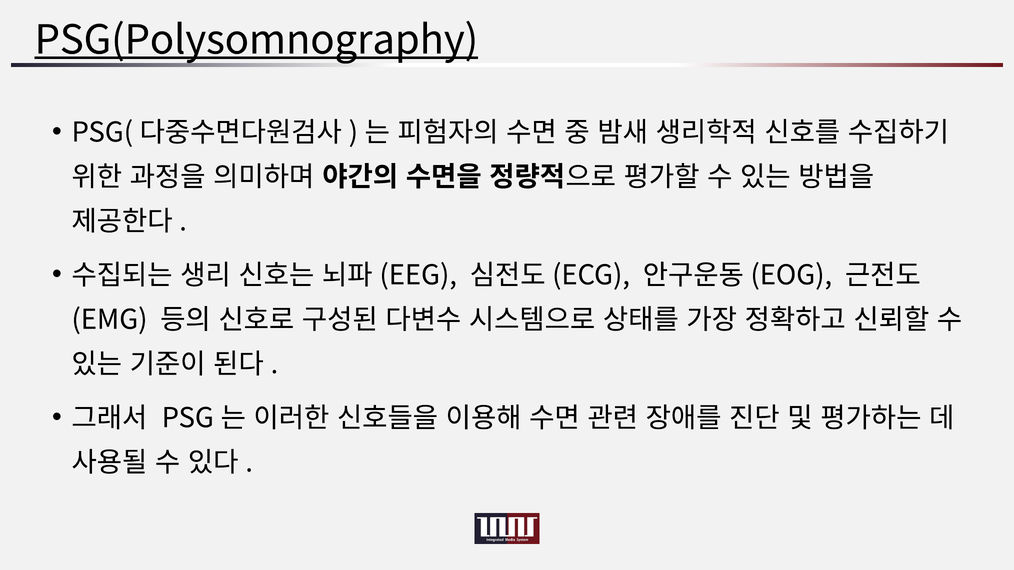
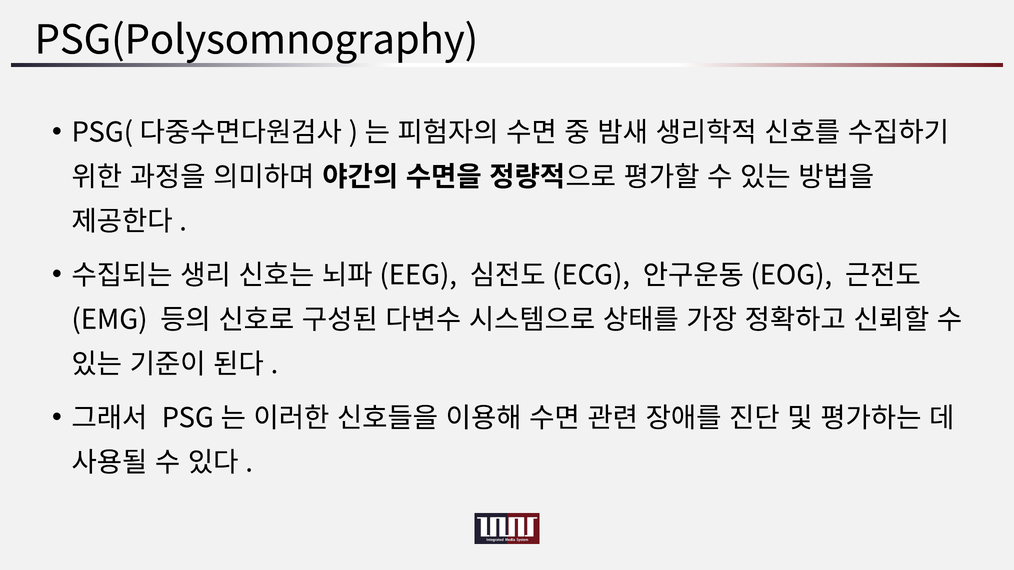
PSG(Polysomnography underline: present -> none (256, 40)
